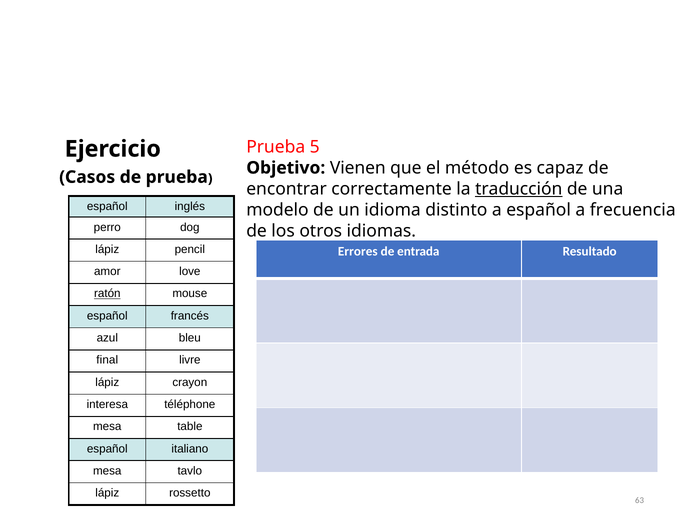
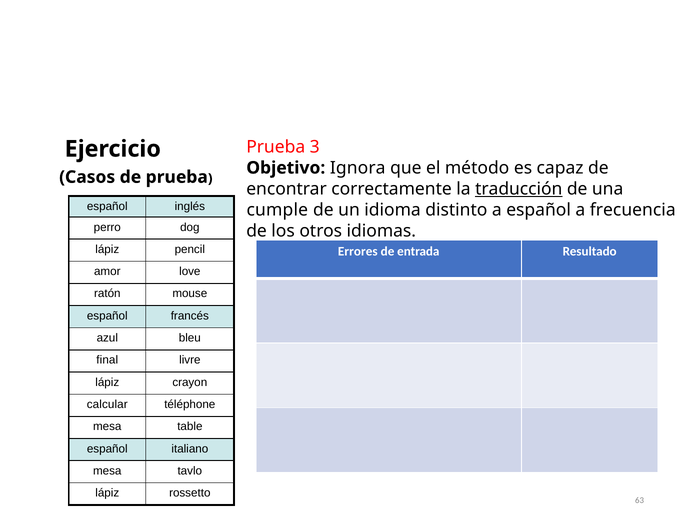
5: 5 -> 3 (315, 147)
Vienen: Vienen -> Ignora (358, 168)
modelo: modelo -> cumple (277, 210)
ratón underline: present -> none (107, 294)
interesa: interesa -> calcular (107, 405)
